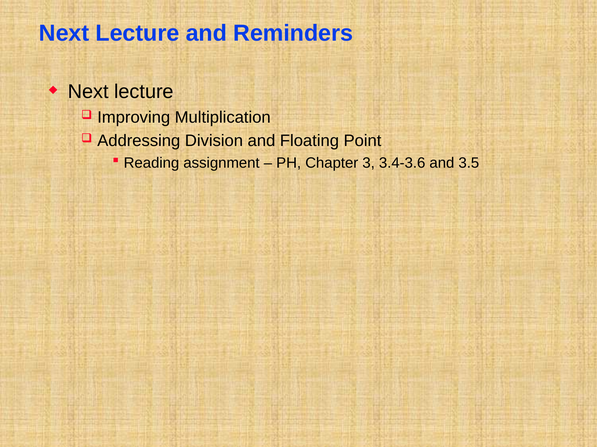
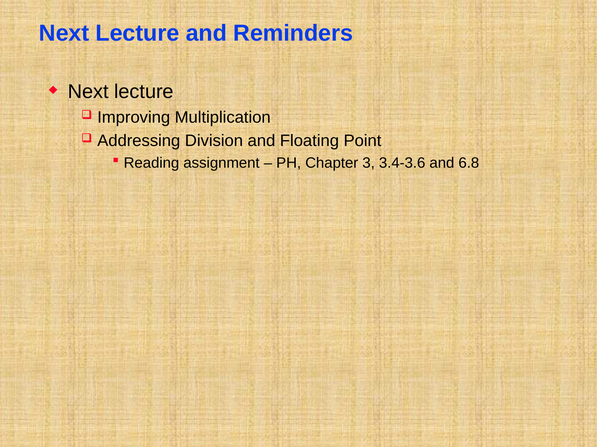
3.5: 3.5 -> 6.8 (469, 163)
